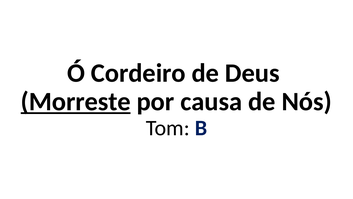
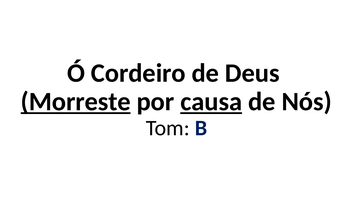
causa underline: none -> present (211, 101)
